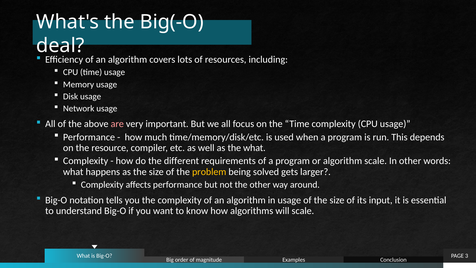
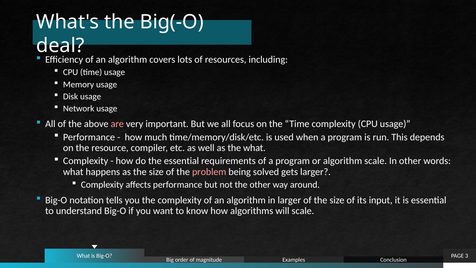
the different: different -> essential (181, 161)
problem colour: yellow -> pink (209, 172)
in usage: usage -> larger (289, 200)
